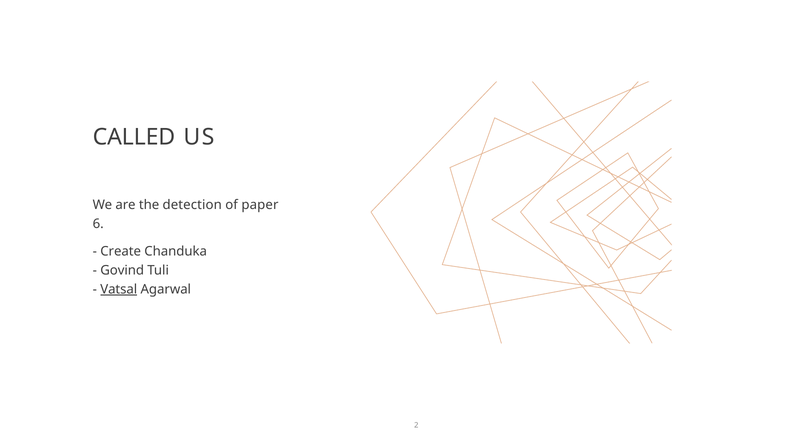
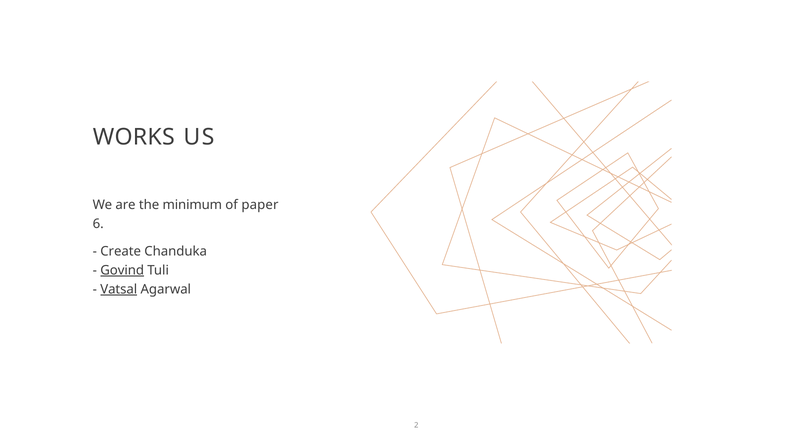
CALLED: CALLED -> WORKS (134, 137)
detection: detection -> minimum (192, 205)
Govind underline: none -> present (122, 270)
